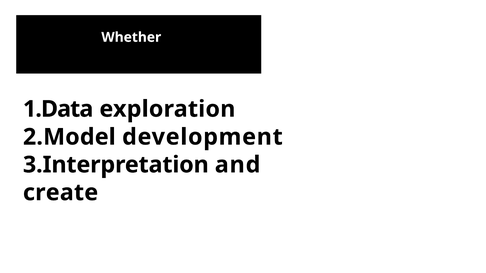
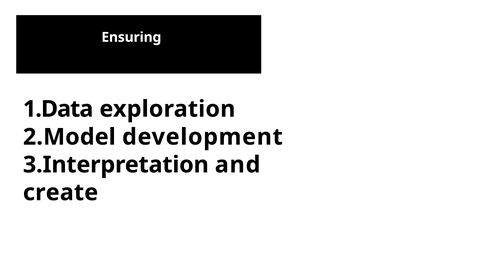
Whether: Whether -> Ensuring (131, 37)
